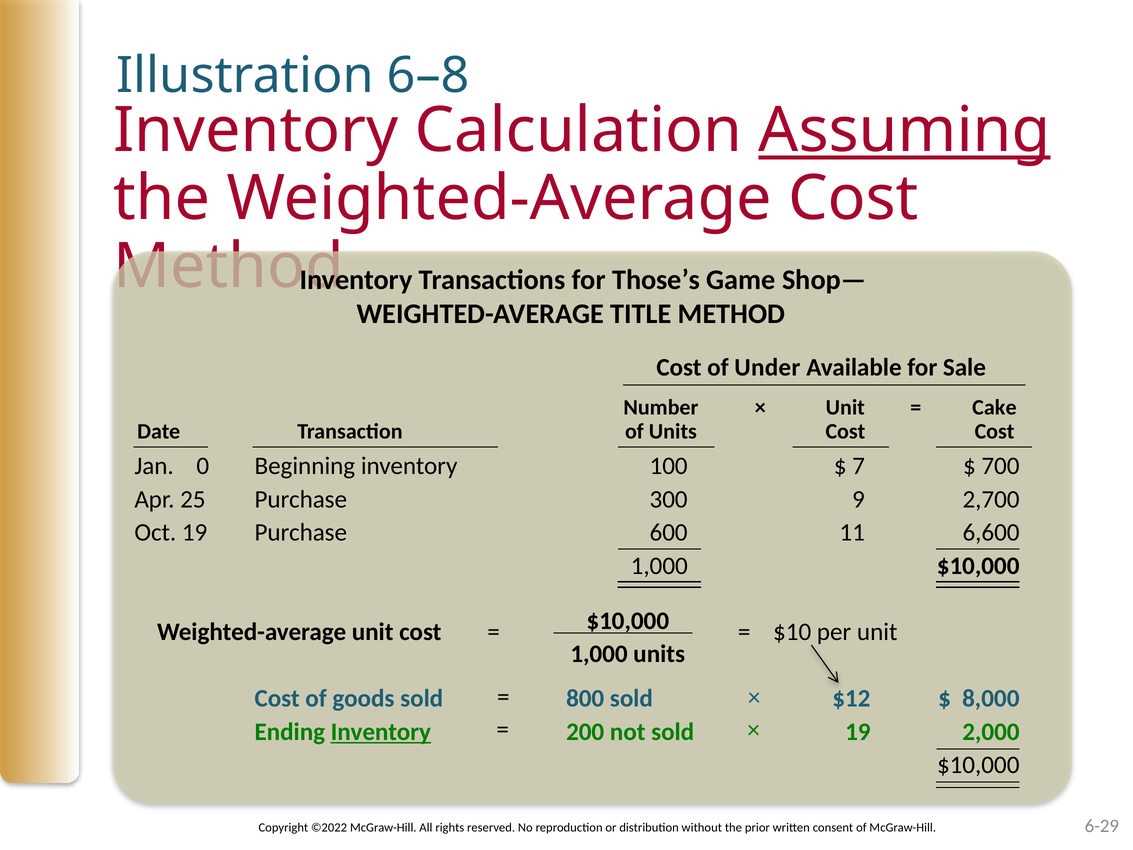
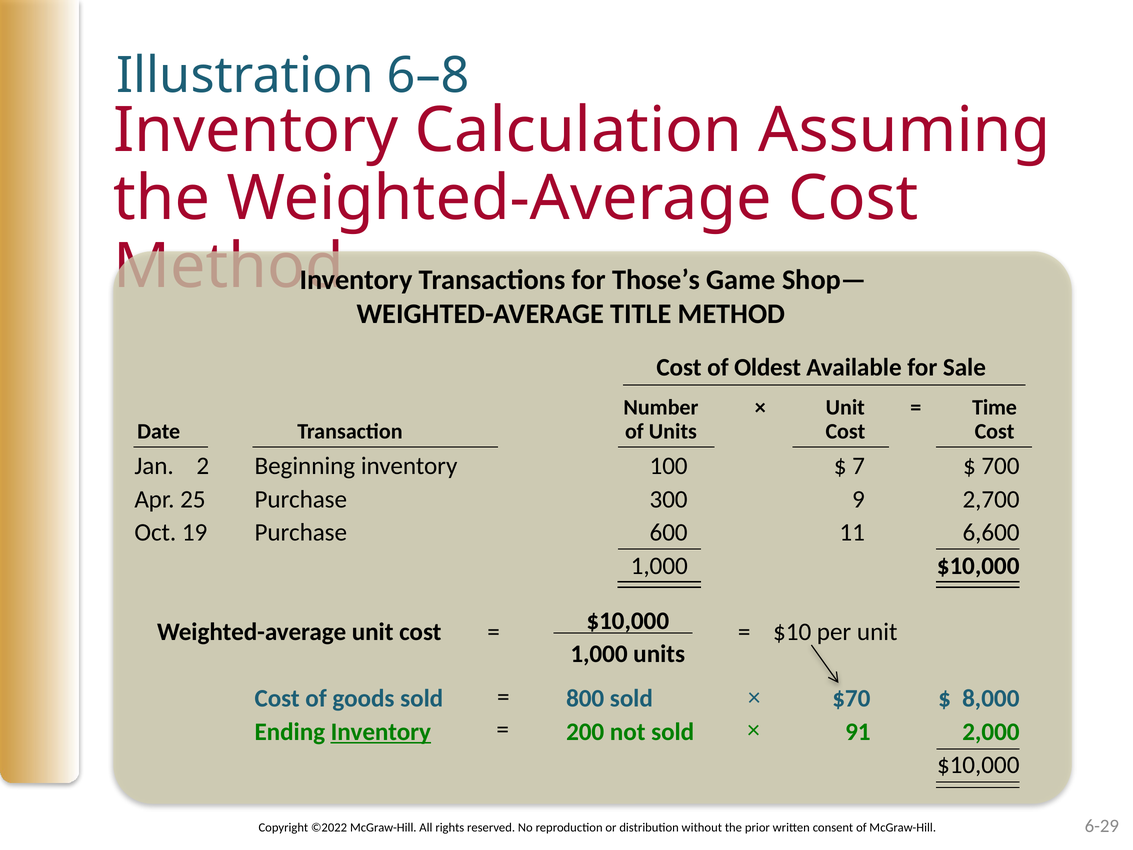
Assuming underline: present -> none (904, 130)
Under: Under -> Oldest (768, 367)
Cake: Cake -> Time (995, 407)
0: 0 -> 2 (203, 466)
$12: $12 -> $70 (851, 698)
sold 19: 19 -> 91 (858, 731)
